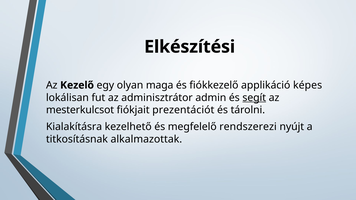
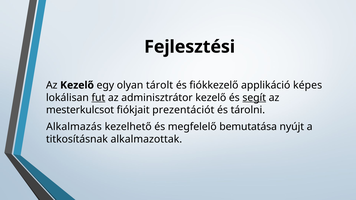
Elkészítési: Elkészítési -> Fejlesztési (190, 47)
maga: maga -> tárolt (160, 85)
fut underline: none -> present (98, 98)
adminisztrátor admin: admin -> kezelő (211, 98)
Kialakításra: Kialakításra -> Alkalmazás (74, 127)
rendszerezi: rendszerezi -> bemutatása (248, 127)
